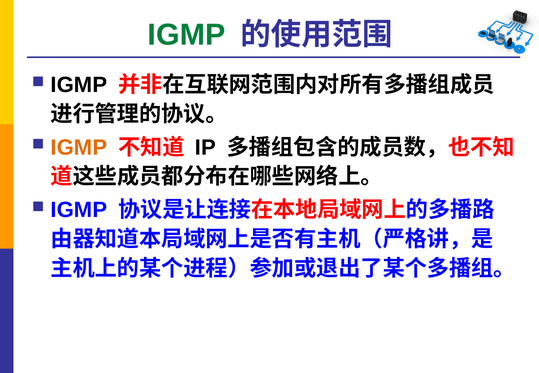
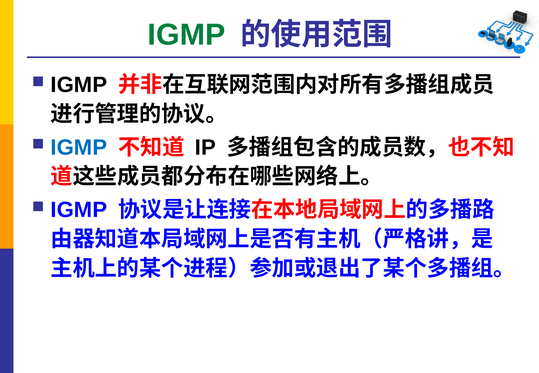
IGMP colour: orange -> blue (79, 148)
